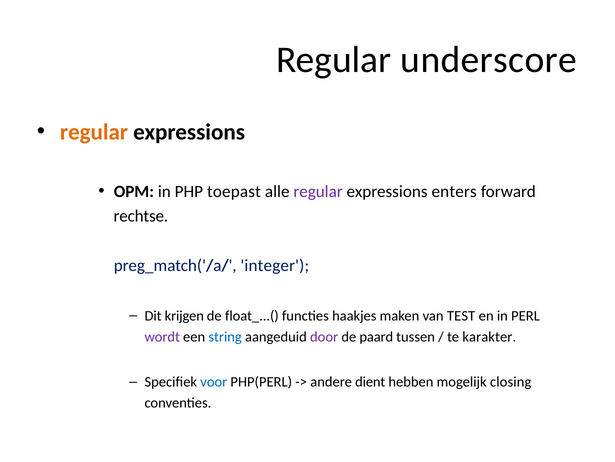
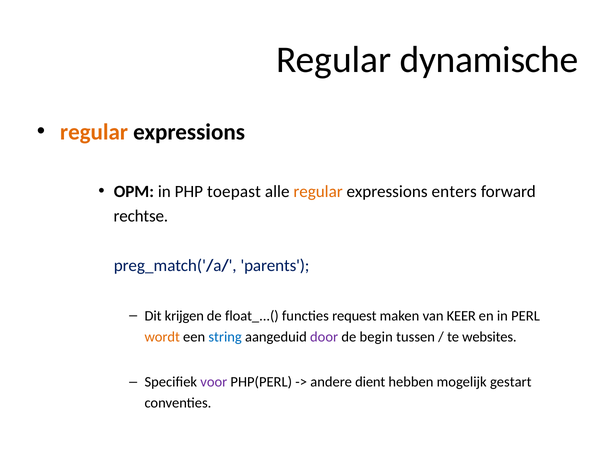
underscore: underscore -> dynamische (489, 60)
regular colour: purple -> orange (318, 191)
integer: integer -> parents (275, 265)
haakjes: haakjes -> request (354, 315)
TEST: TEST -> KEER (461, 315)
wordt colour: purple -> orange (162, 336)
paard: paard -> begin (376, 336)
karakter: karakter -> websites (489, 336)
voor colour: blue -> purple (214, 382)
closing: closing -> gestart (511, 382)
